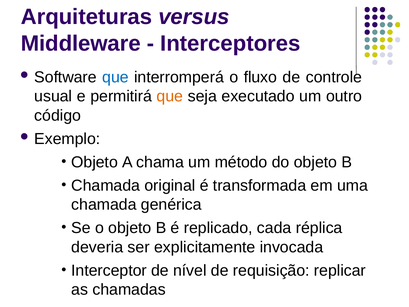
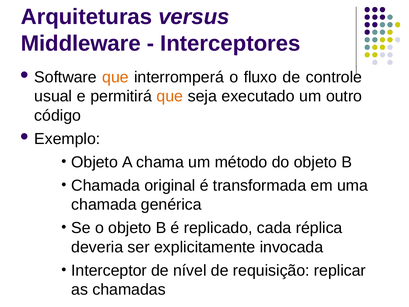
que colour: blue -> orange (115, 77)
